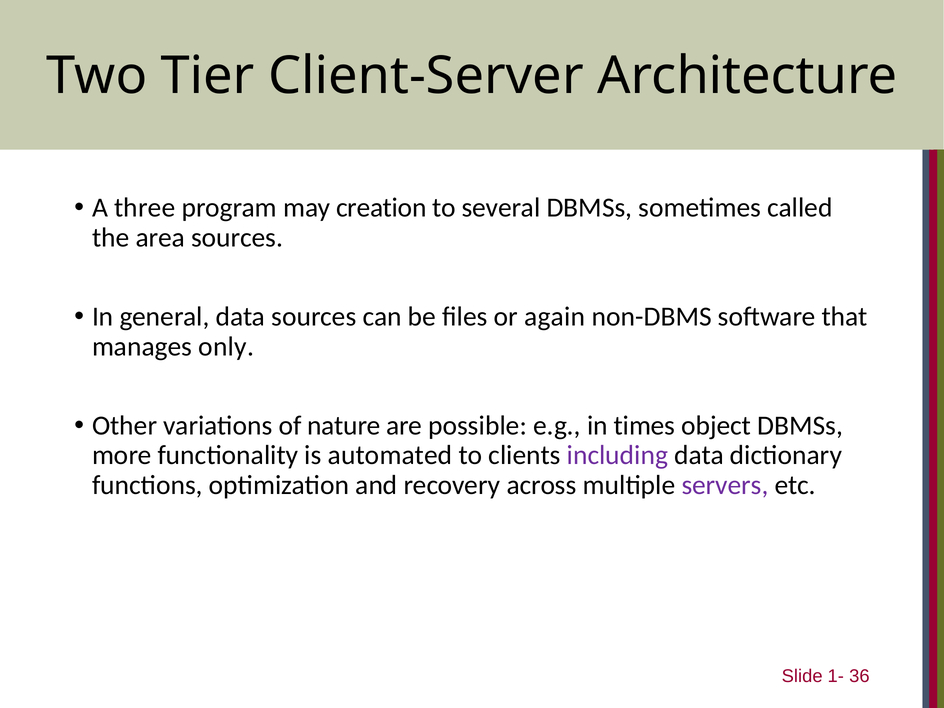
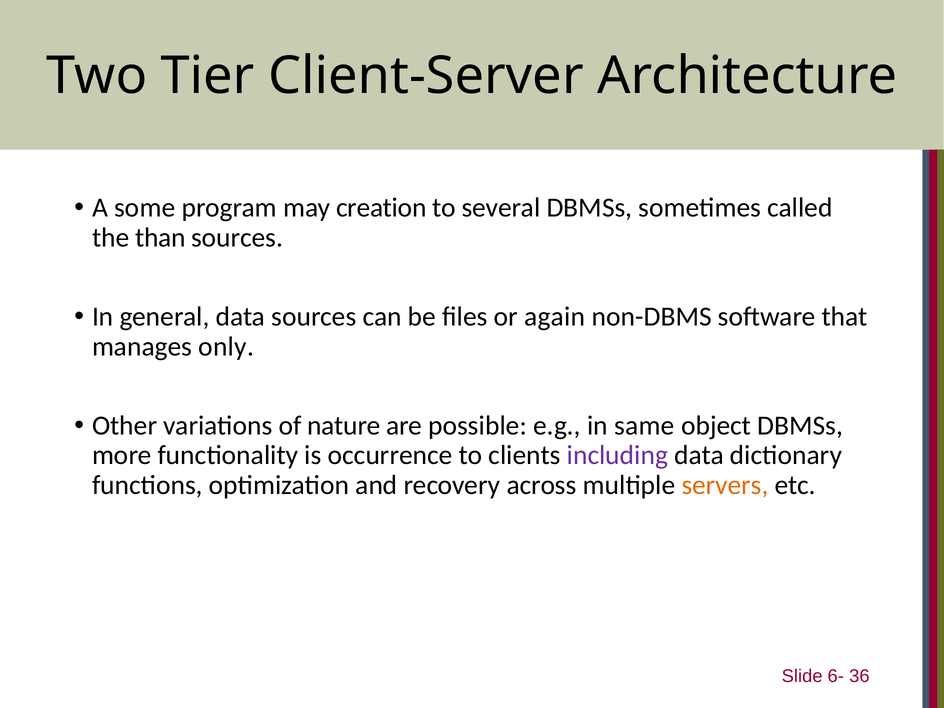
three: three -> some (145, 208)
area: area -> than (160, 238)
times: times -> same (644, 426)
automated: automated -> occurrence (390, 455)
servers colour: purple -> orange (725, 485)
1-: 1- -> 6- (836, 676)
